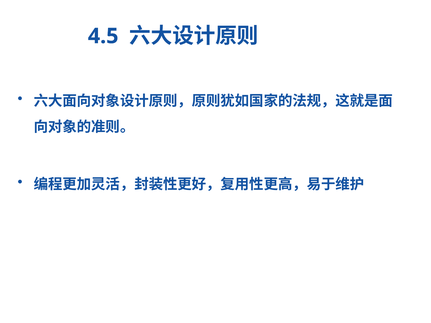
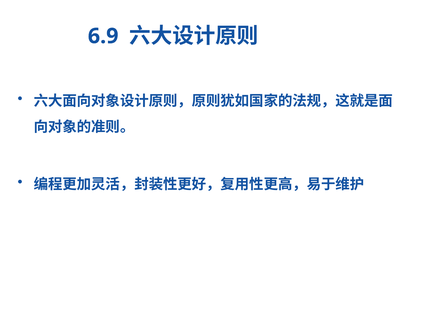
4.5: 4.5 -> 6.9 (103, 36)
